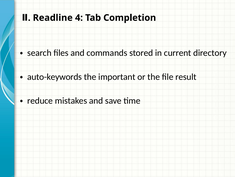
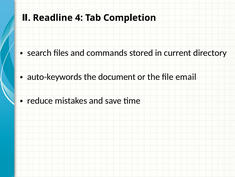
important: important -> document (117, 77)
result: result -> email (186, 77)
